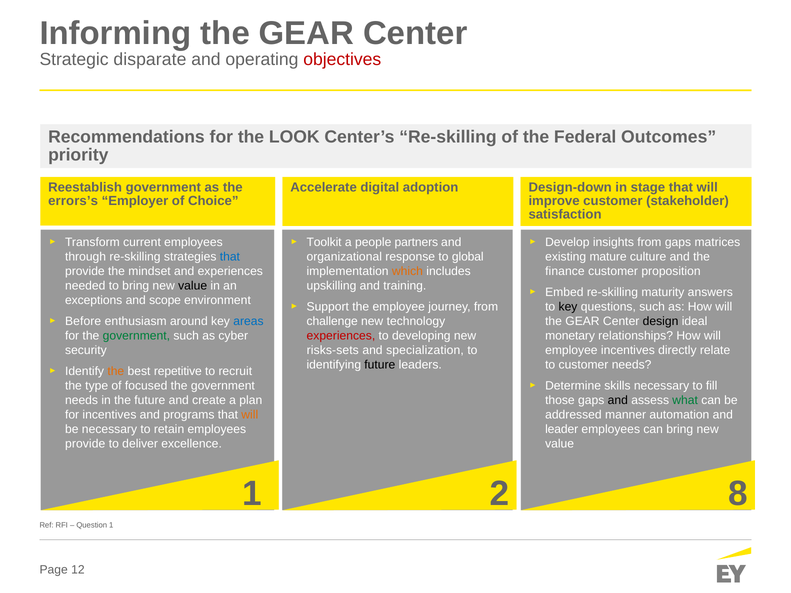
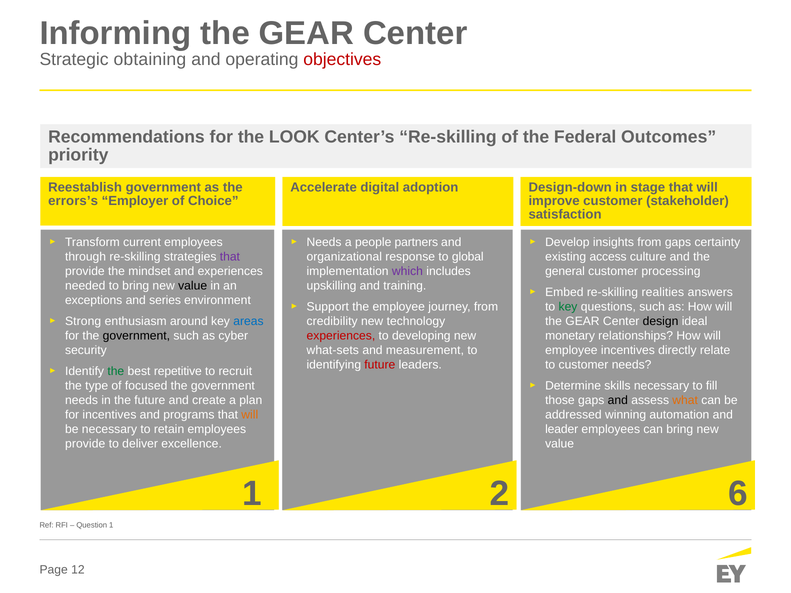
disparate: disparate -> obtaining (150, 60)
Toolkit: Toolkit -> Needs (324, 242)
matrices: matrices -> certainty (717, 242)
that colour: blue -> purple (230, 257)
mature: mature -> access (608, 257)
which colour: orange -> purple (407, 271)
finance: finance -> general (565, 271)
proposition: proposition -> processing (671, 271)
maturity: maturity -> realities (663, 292)
scope: scope -> series (165, 300)
key colour: black -> green (568, 307)
challenge: challenge -> credibility (332, 321)
Before: Before -> Strong (83, 321)
government colour: green -> black (136, 336)
risks-sets: risks-sets -> what-sets (333, 350)
specialization: specialization -> measurement (425, 350)
future colour: black -> red (380, 365)
the colour: orange -> green (116, 371)
what colour: green -> orange (685, 400)
manner: manner -> winning (626, 415)
8: 8 -> 6 (738, 494)
